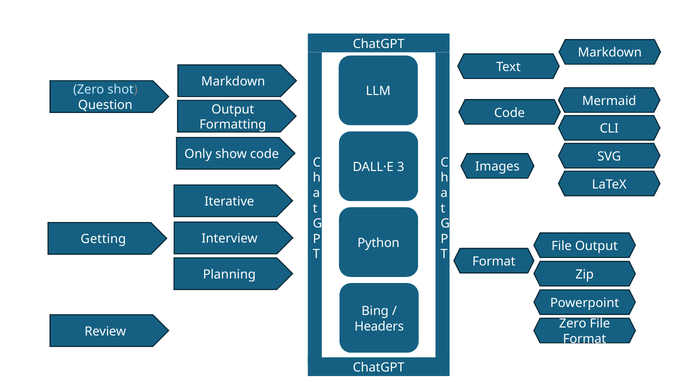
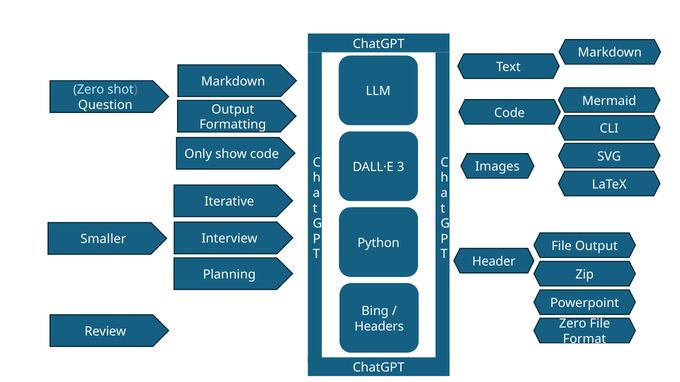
Getting: Getting -> Smaller (103, 240)
Format: Format -> Header (494, 262)
